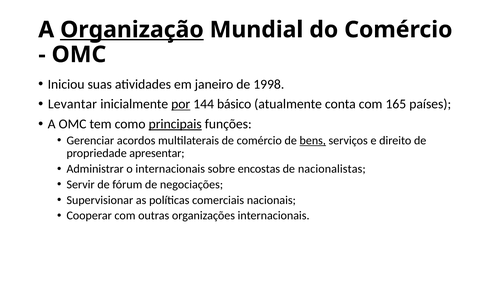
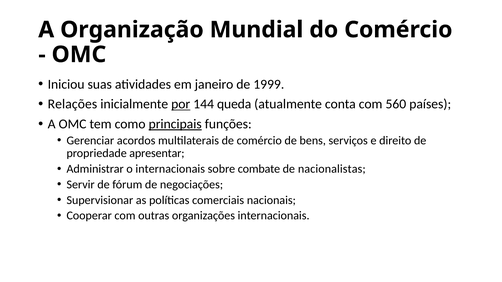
Organização underline: present -> none (132, 30)
1998: 1998 -> 1999 (269, 84)
Levantar: Levantar -> Relações (72, 104)
básico: básico -> queda (234, 104)
165: 165 -> 560 (396, 104)
bens underline: present -> none (313, 141)
encostas: encostas -> combate (259, 169)
